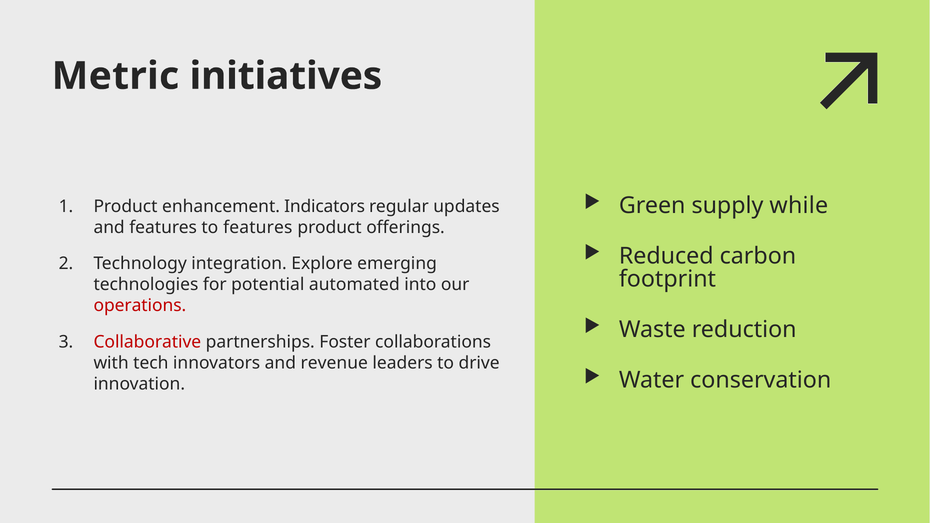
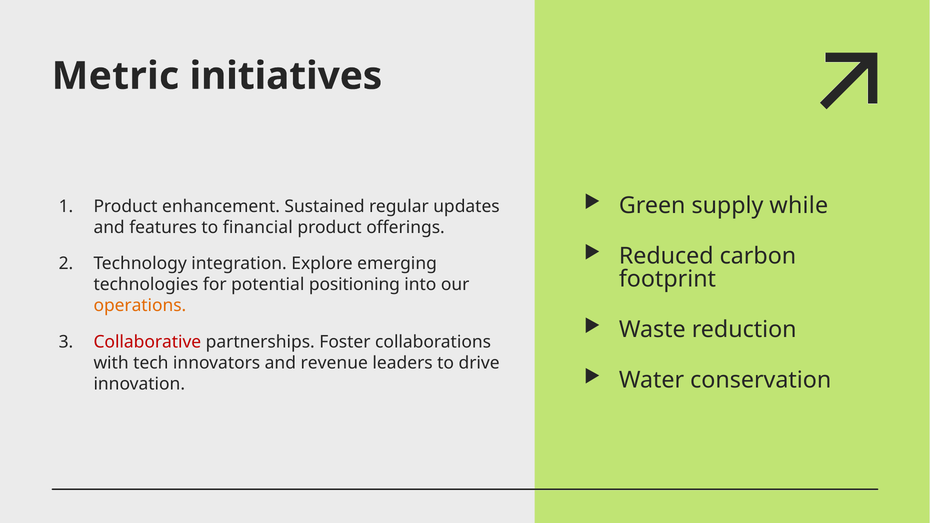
Indicators: Indicators -> Sustained (325, 206)
to features: features -> financial (258, 227)
automated: automated -> positioning (354, 285)
operations colour: red -> orange (140, 306)
